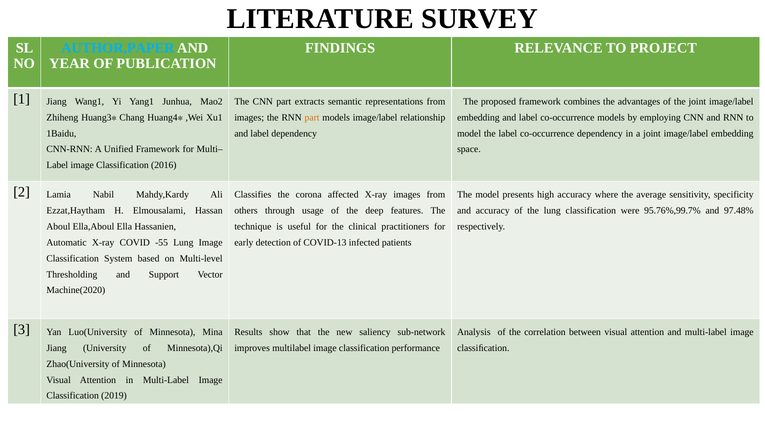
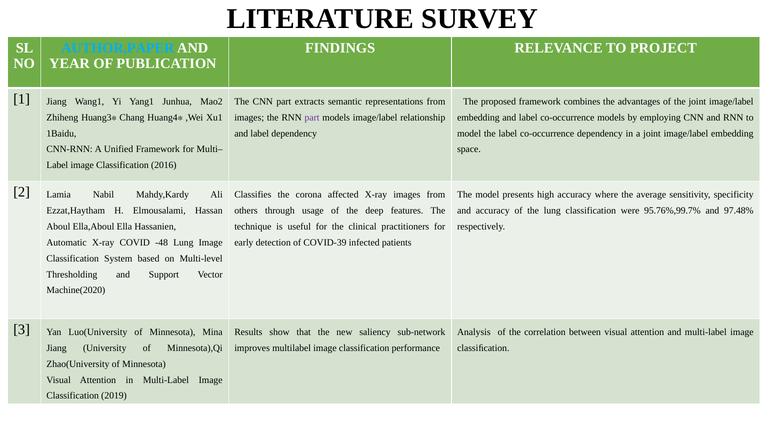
part colour: orange -> purple (312, 118)
-55: -55 -> -48 (162, 243)
COVID-13: COVID-13 -> COVID-39 (325, 243)
